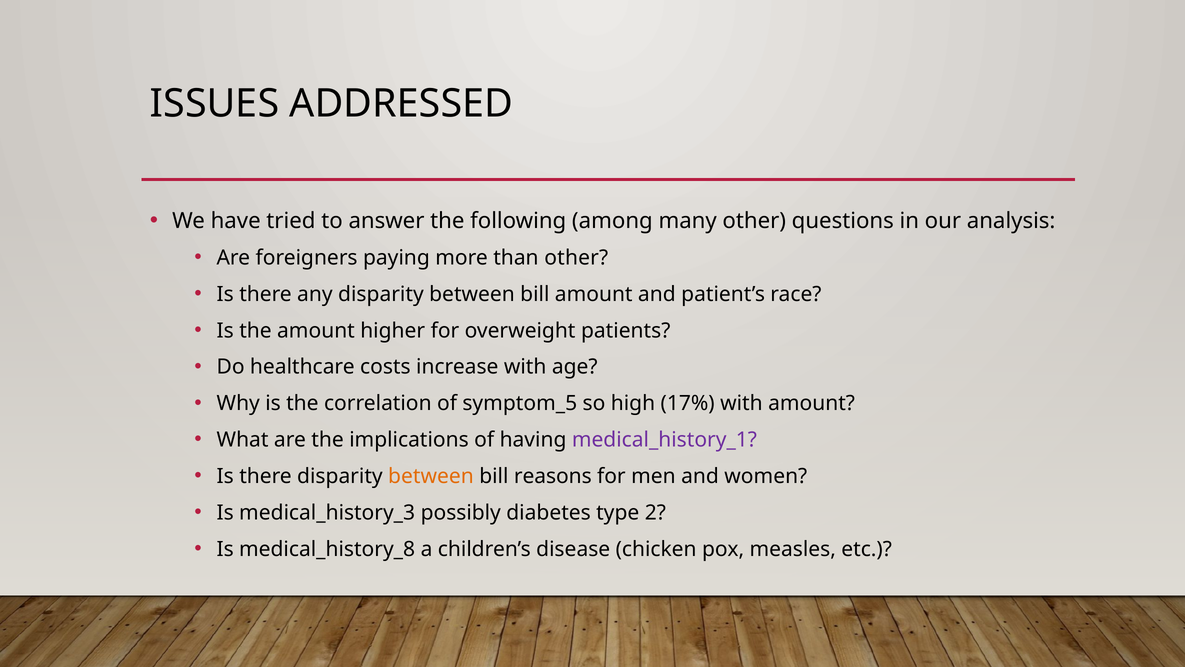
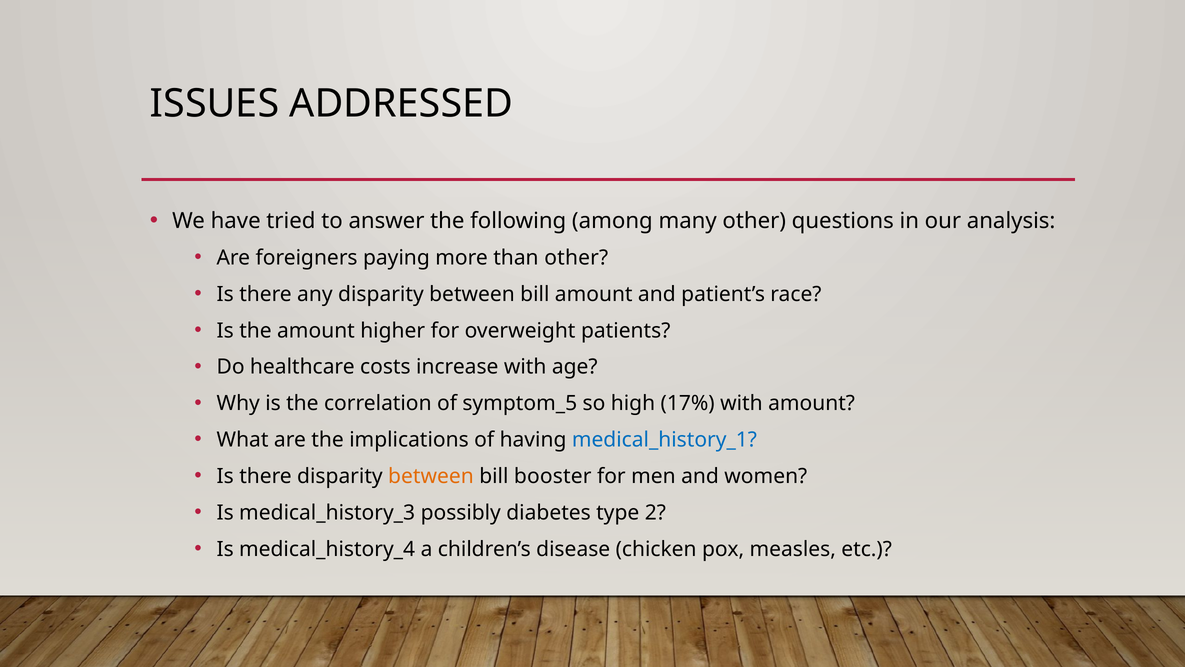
medical_history_1 colour: purple -> blue (664, 440)
reasons: reasons -> booster (553, 476)
medical_history_8: medical_history_8 -> medical_history_4 (327, 549)
